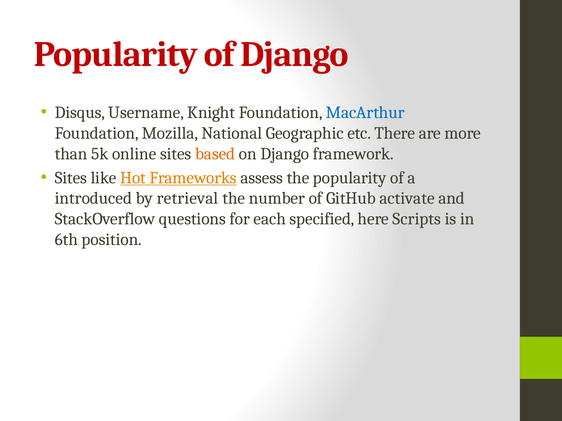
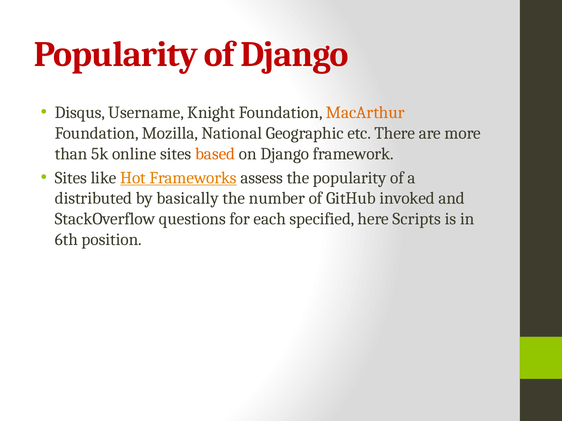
MacArthur colour: blue -> orange (365, 113)
introduced: introduced -> distributed (94, 198)
retrieval: retrieval -> basically (188, 198)
activate: activate -> invoked (407, 198)
